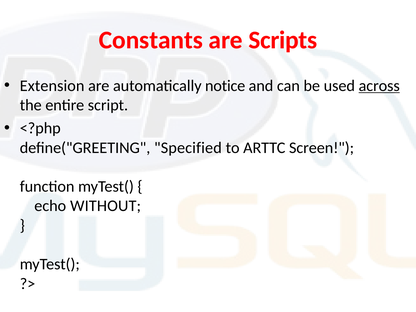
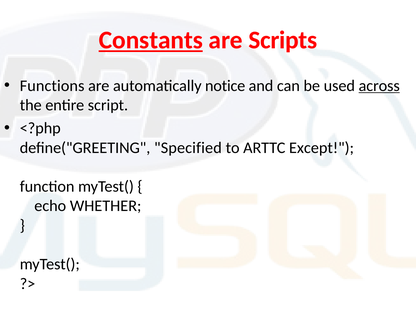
Constants underline: none -> present (151, 40)
Extension: Extension -> Functions (52, 86)
Screen: Screen -> Except (321, 148)
WITHOUT: WITHOUT -> WHETHER (106, 206)
